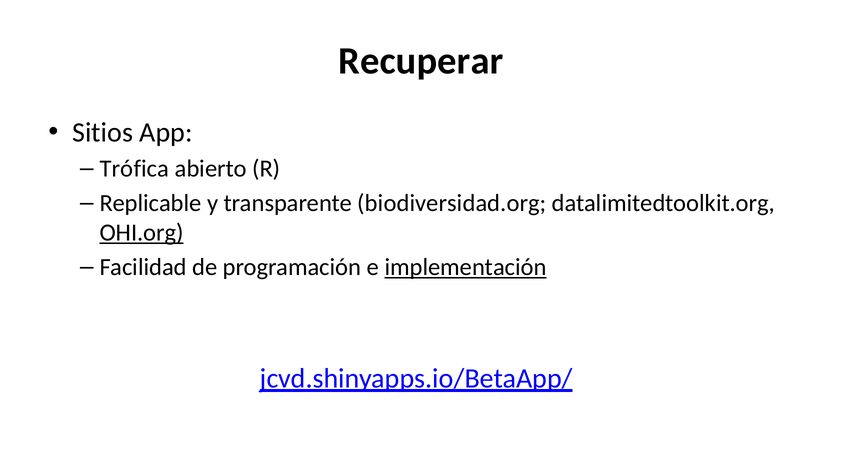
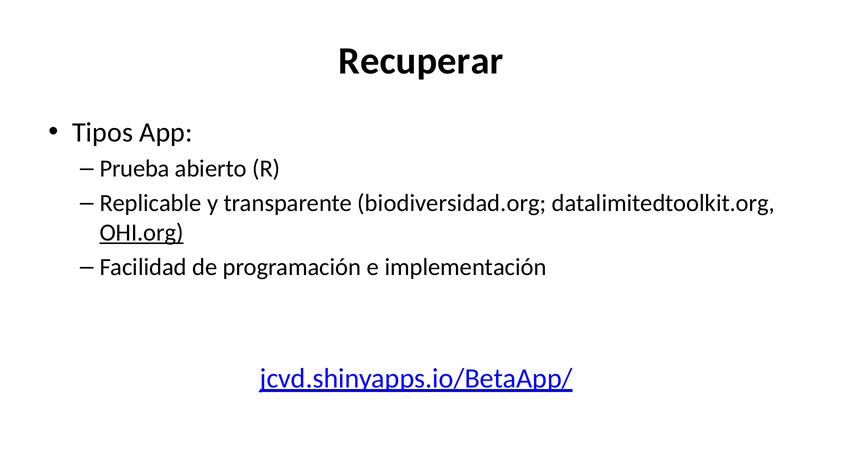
Sitios: Sitios -> Tipos (103, 132)
Trófica: Trófica -> Prueba (135, 169)
implementación underline: present -> none (466, 267)
